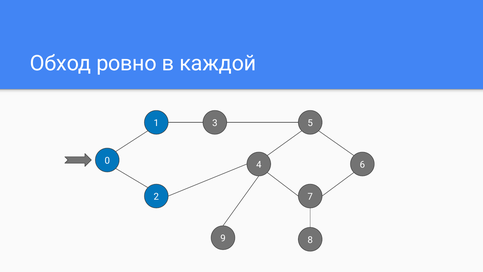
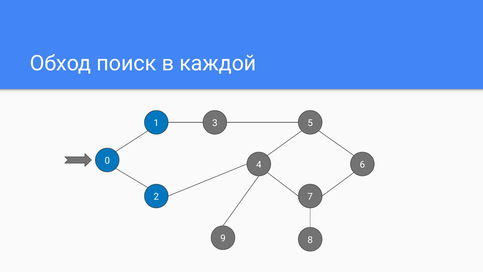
ровно: ровно -> поиск (126, 63)
